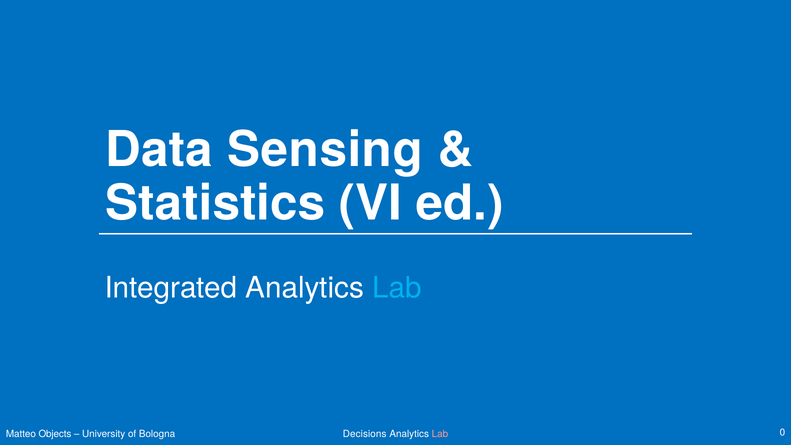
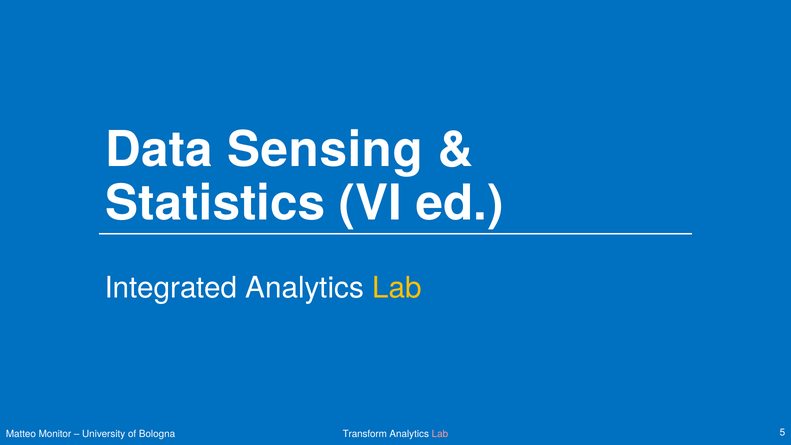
Lab colour: light blue -> yellow (397, 288)
Objects: Objects -> Monitor (55, 434)
Decisions: Decisions -> Transform (365, 434)
0: 0 -> 5 (782, 433)
